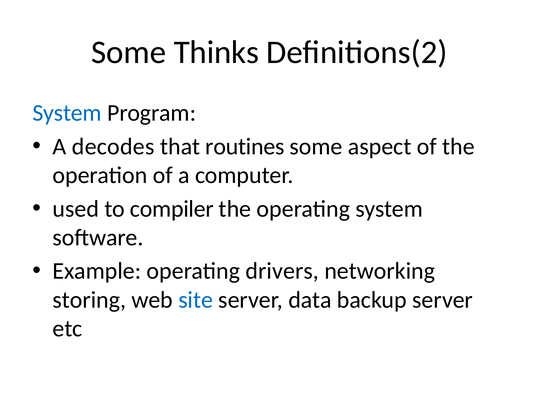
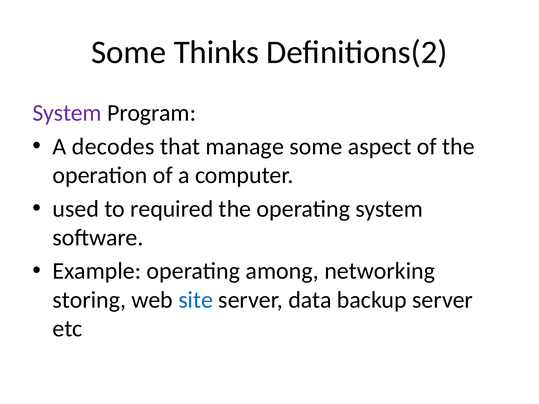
System colour: blue -> purple (67, 113)
routines: routines -> manage (245, 147)
compiler: compiler -> required (172, 209)
drivers: drivers -> among (282, 271)
